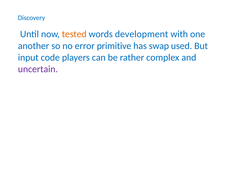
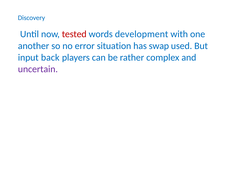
tested colour: orange -> red (74, 34)
primitive: primitive -> situation (114, 46)
code: code -> back (50, 57)
